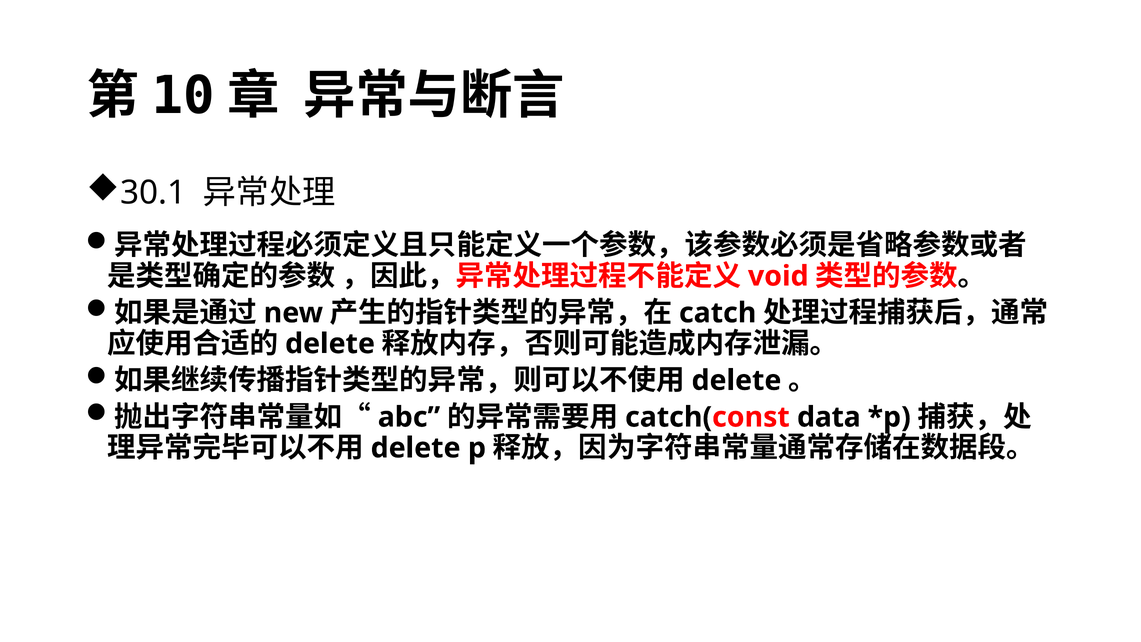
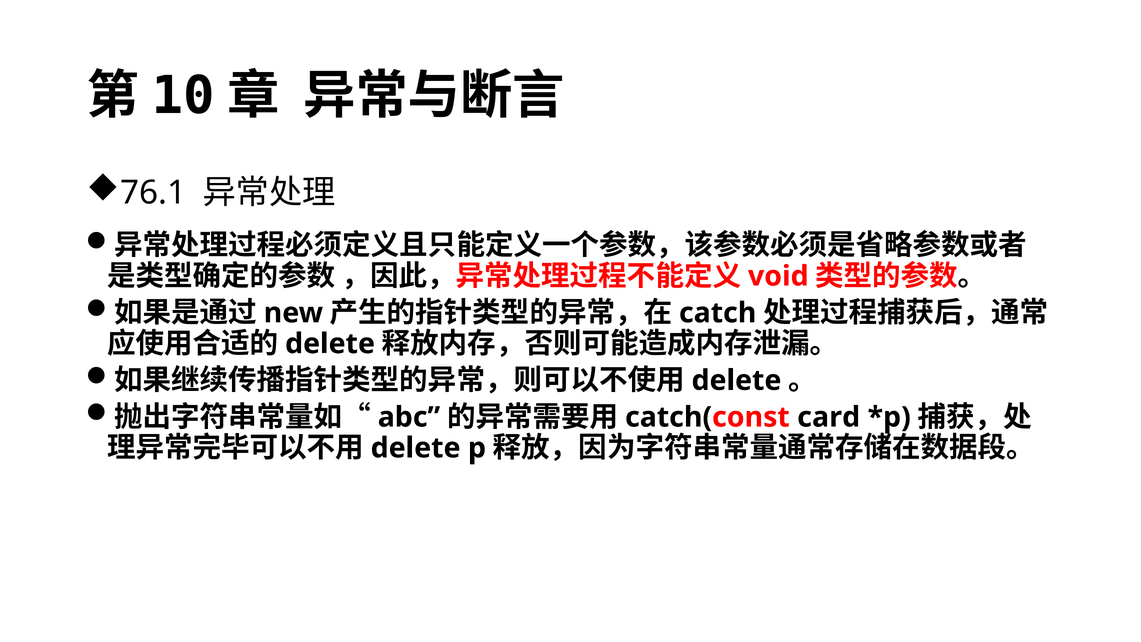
30.1: 30.1 -> 76.1 (153, 193)
data: data -> card (829, 417)
